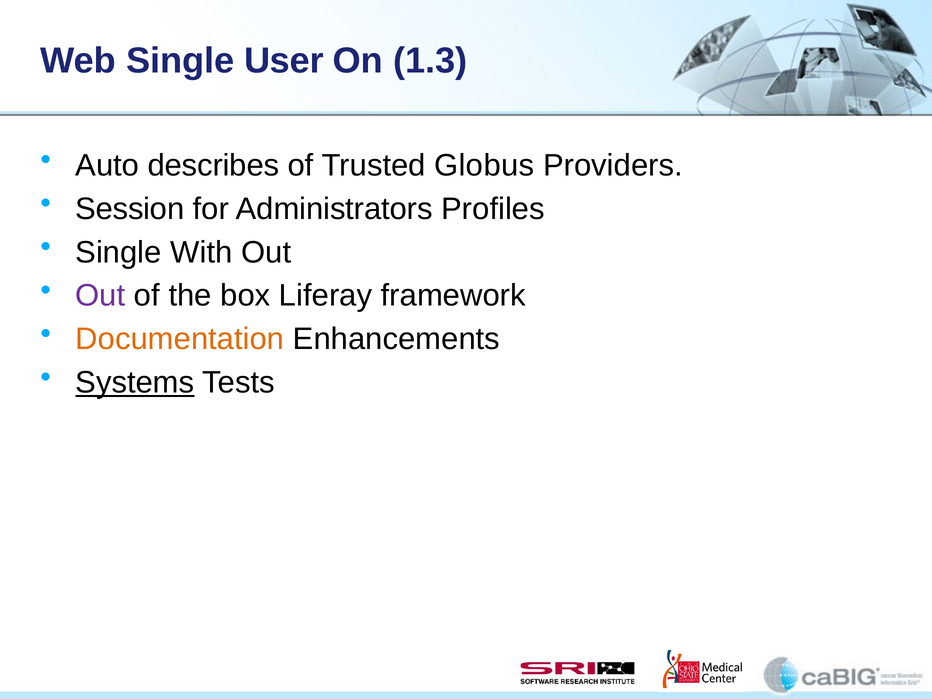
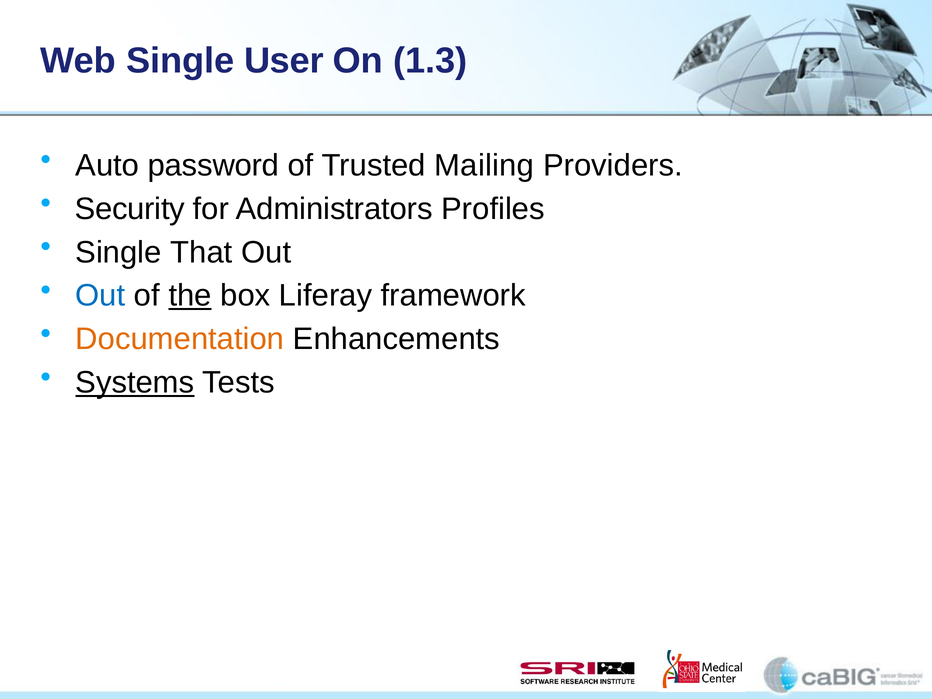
describes: describes -> password (213, 165)
Globus: Globus -> Mailing (484, 165)
Session: Session -> Security (130, 209)
With: With -> That (201, 252)
Out colour: purple -> blue (100, 296)
the underline: none -> present (190, 296)
